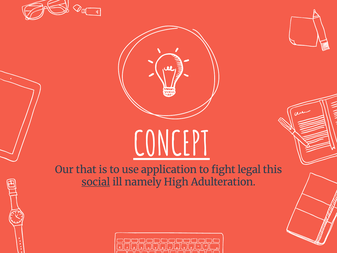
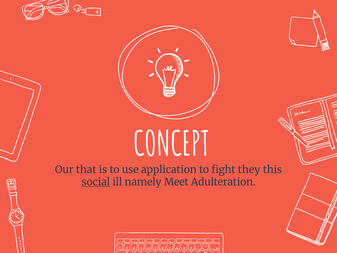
CONCEPT underline: present -> none (172, 144)
legal: legal -> they (249, 169)
High: High -> Meet (176, 182)
